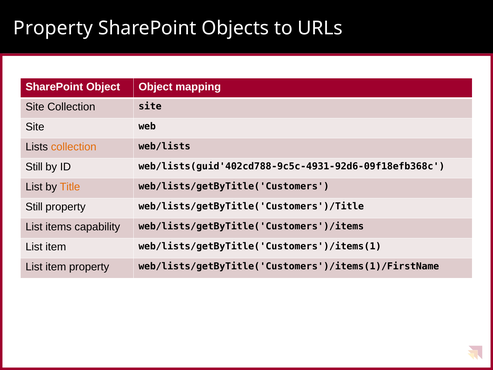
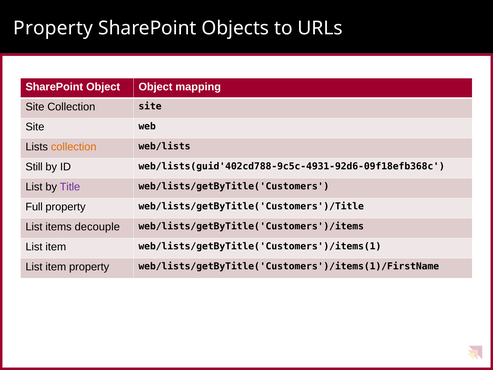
Title colour: orange -> purple (70, 187)
Still: Still -> Full (34, 207)
capability: capability -> decouple (97, 227)
